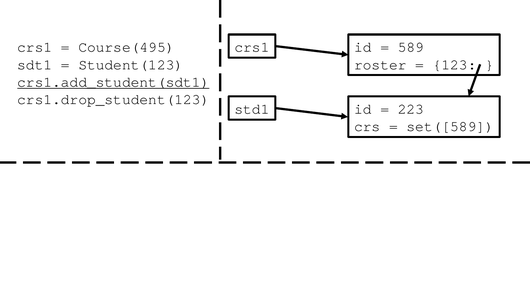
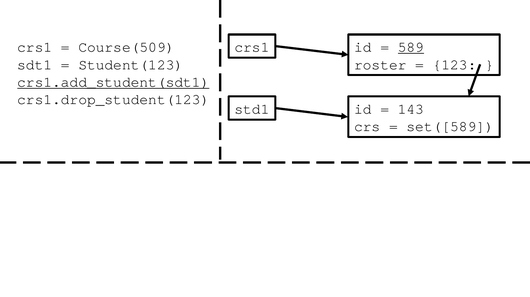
Course(495: Course(495 -> Course(509 (126, 47)
589 underline: none -> present (411, 47)
223: 223 -> 143 (411, 109)
